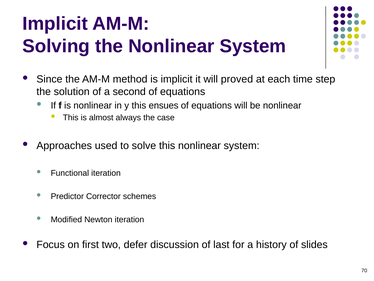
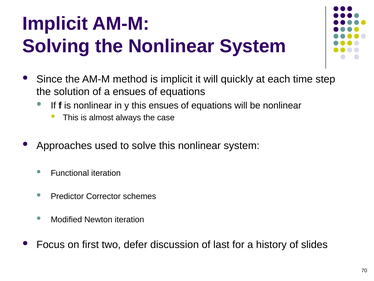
proved: proved -> quickly (237, 79)
a second: second -> ensues (129, 92)
